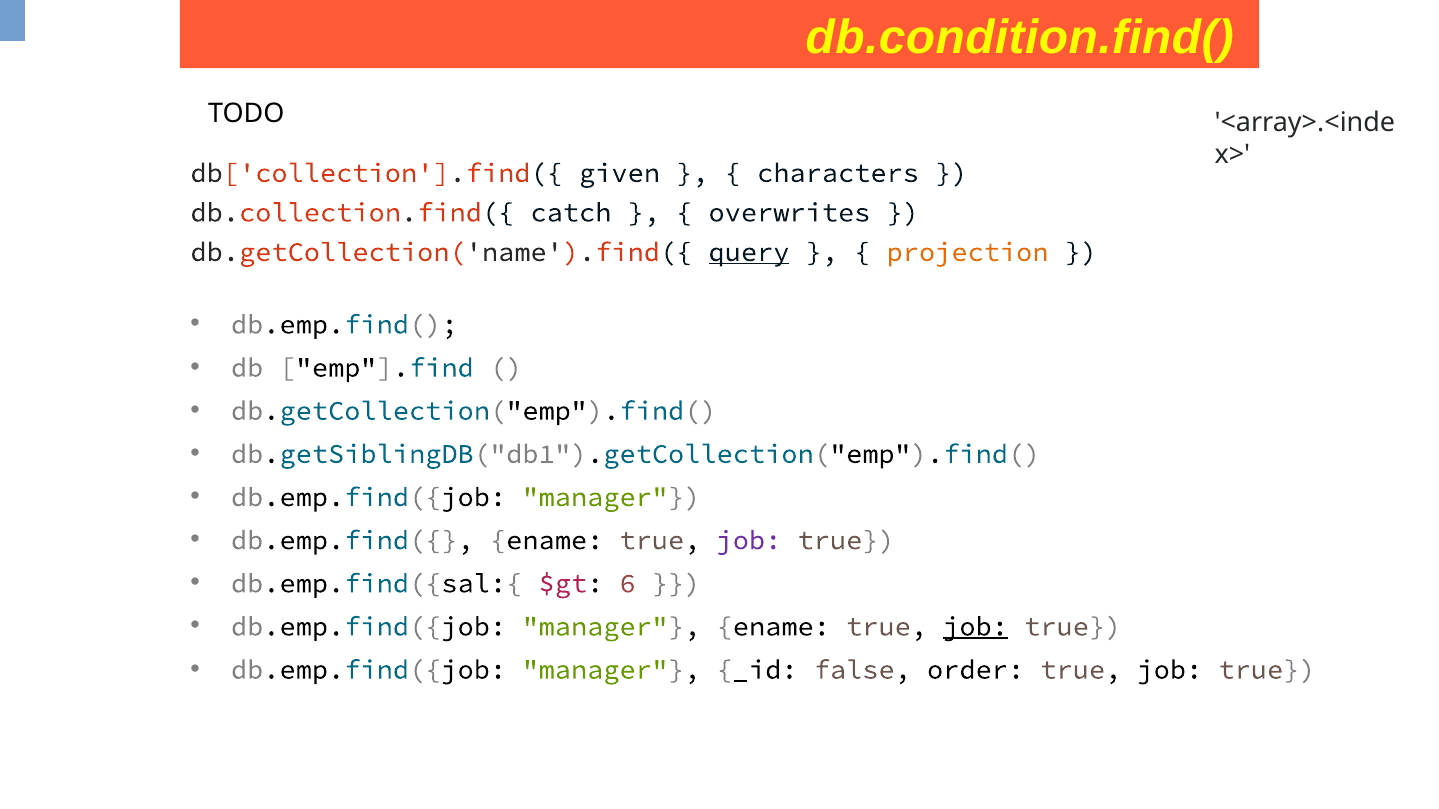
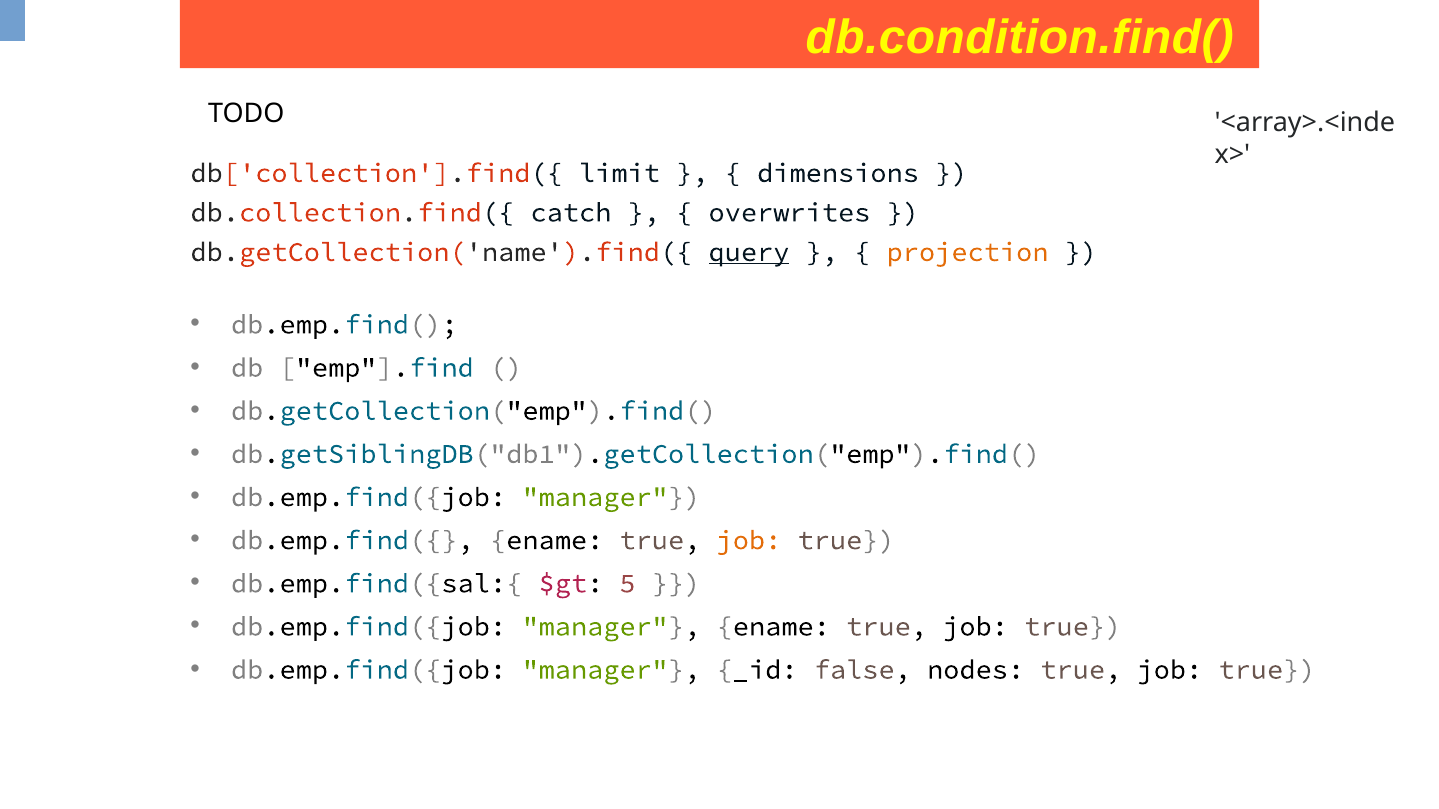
given: given -> limit (619, 173)
characters: characters -> dimensions (838, 173)
job colour: purple -> orange (749, 541)
6: 6 -> 5 (628, 584)
job underline: present -> none (976, 627)
order: order -> nodes (976, 670)
